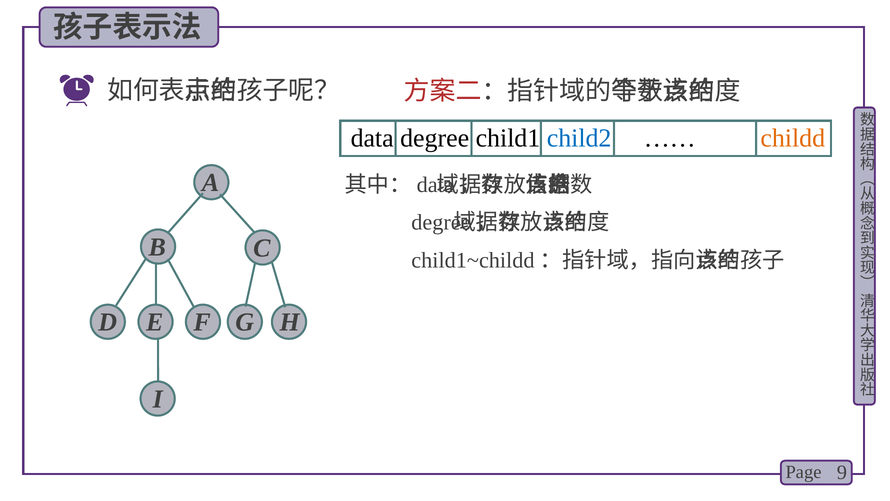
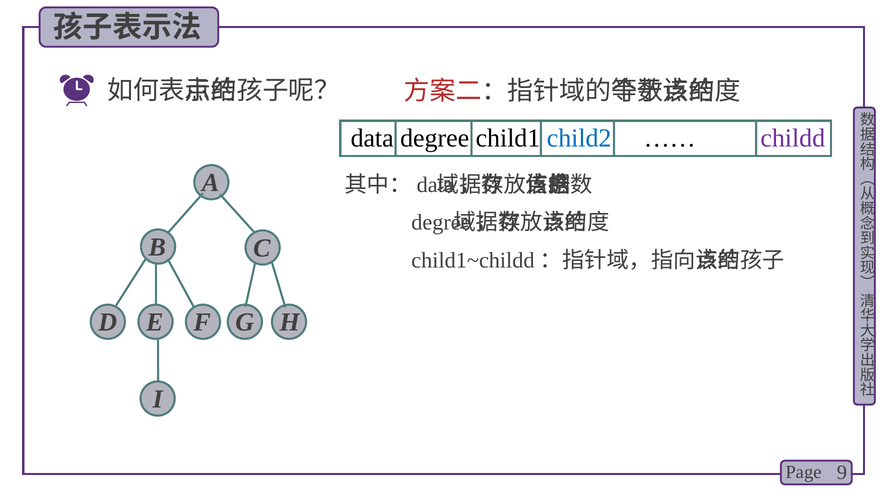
childd colour: orange -> purple (793, 138)
